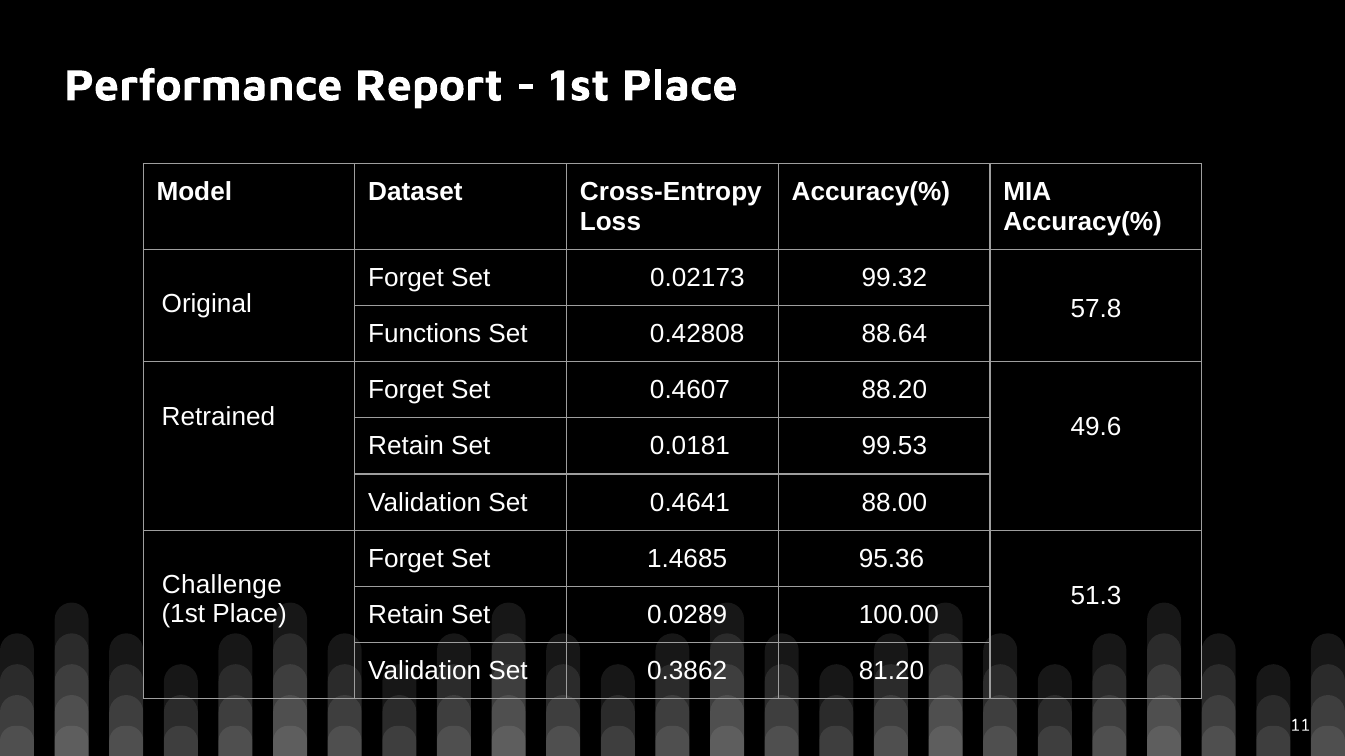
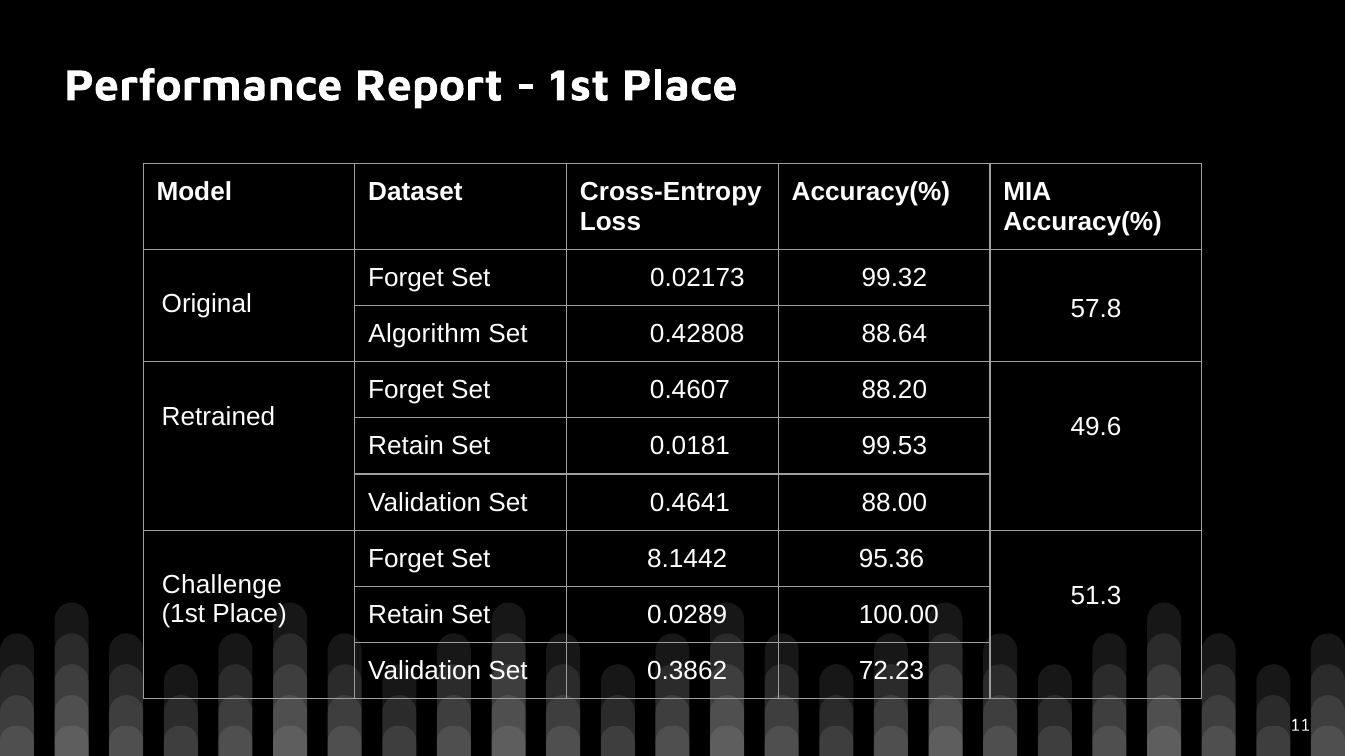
Functions: Functions -> Algorithm (425, 334)
1.4685: 1.4685 -> 8.1442 (687, 559)
81.20: 81.20 -> 72.23 (892, 672)
